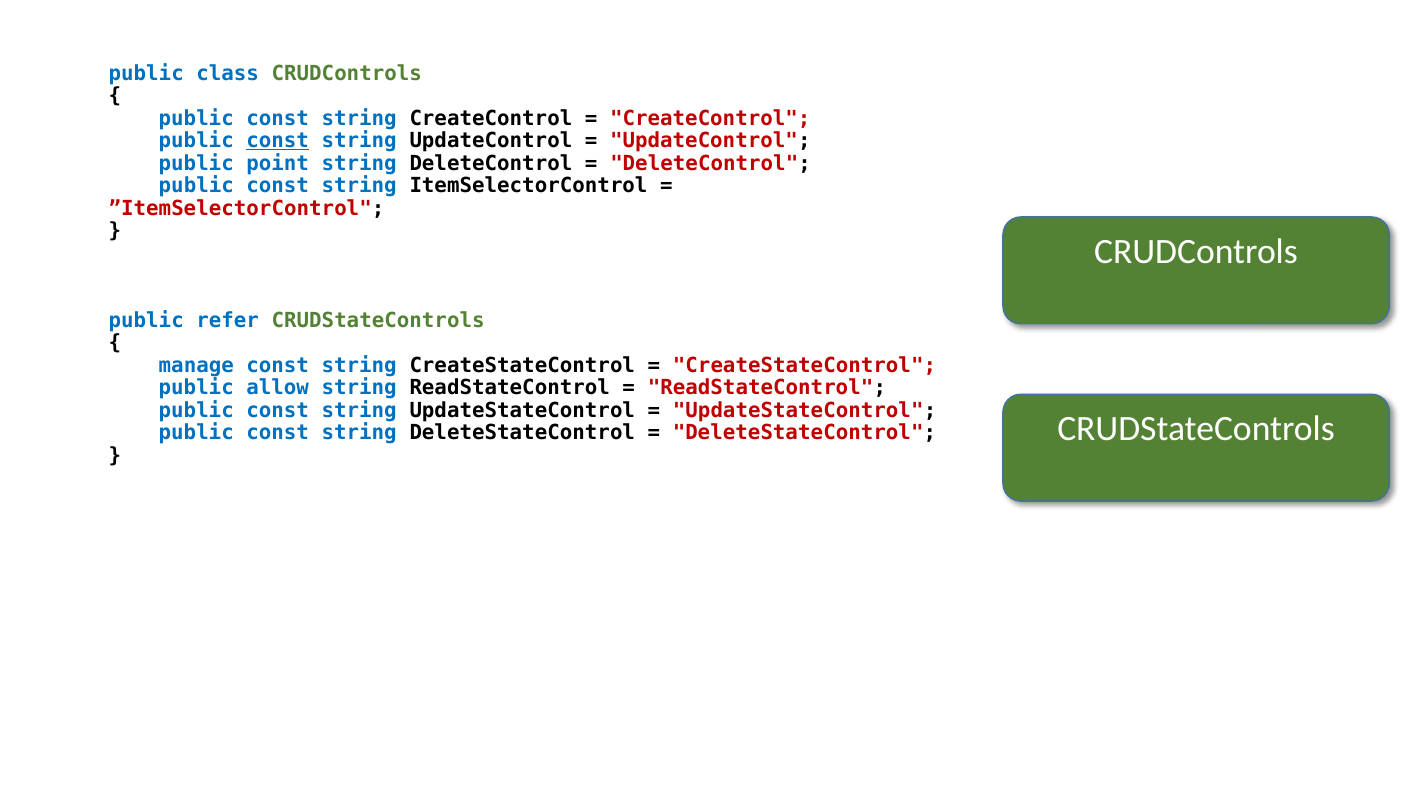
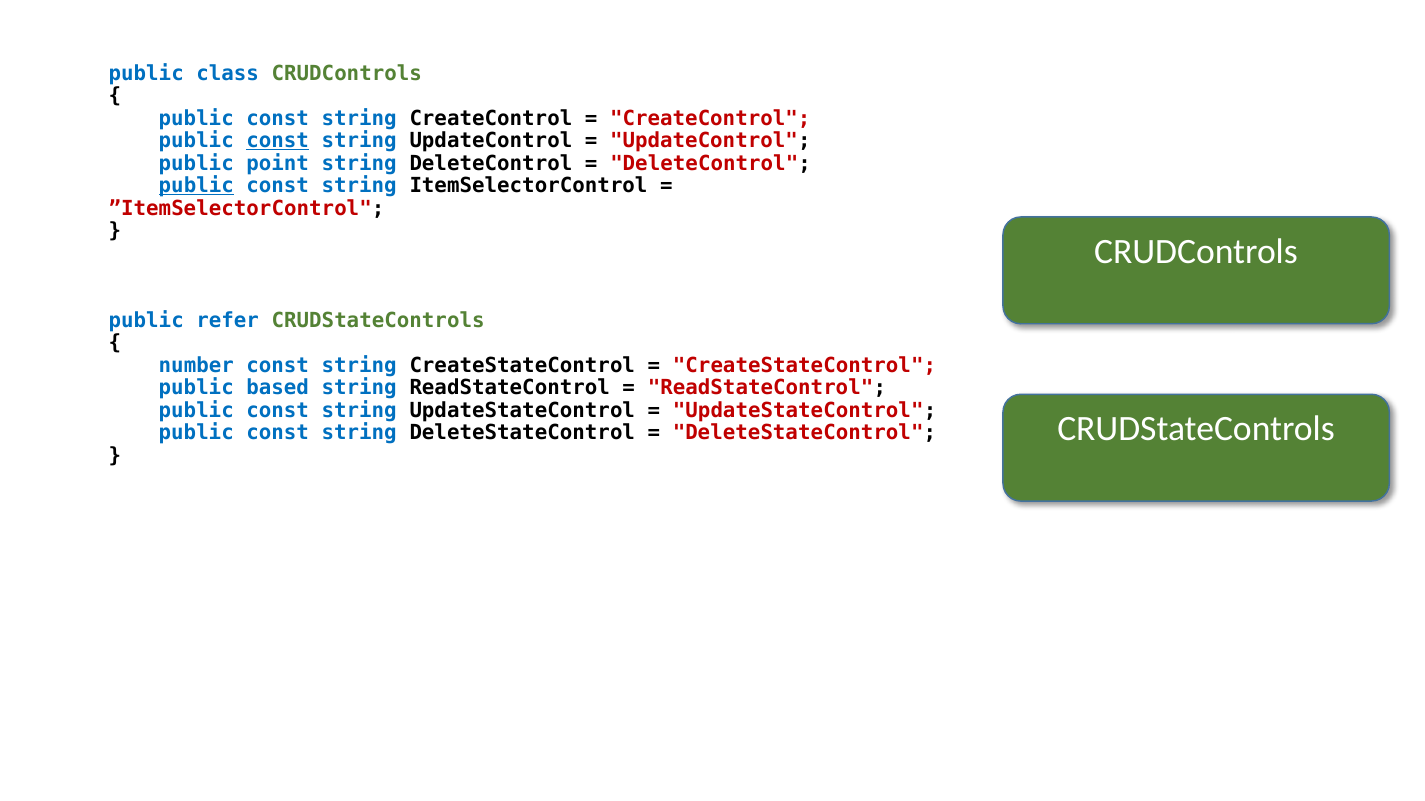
public underline: none -> present (196, 186)
manage: manage -> number (196, 366)
allow: allow -> based (278, 388)
